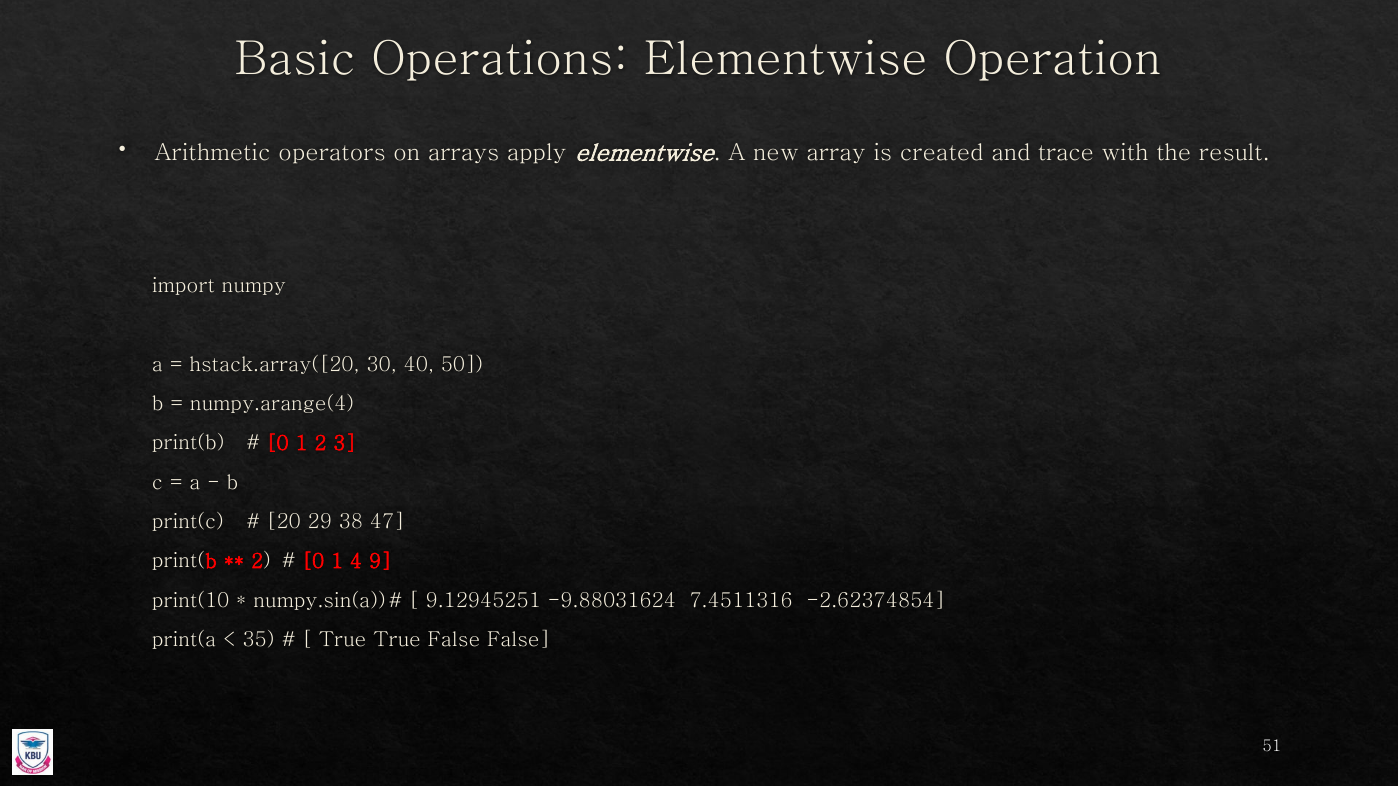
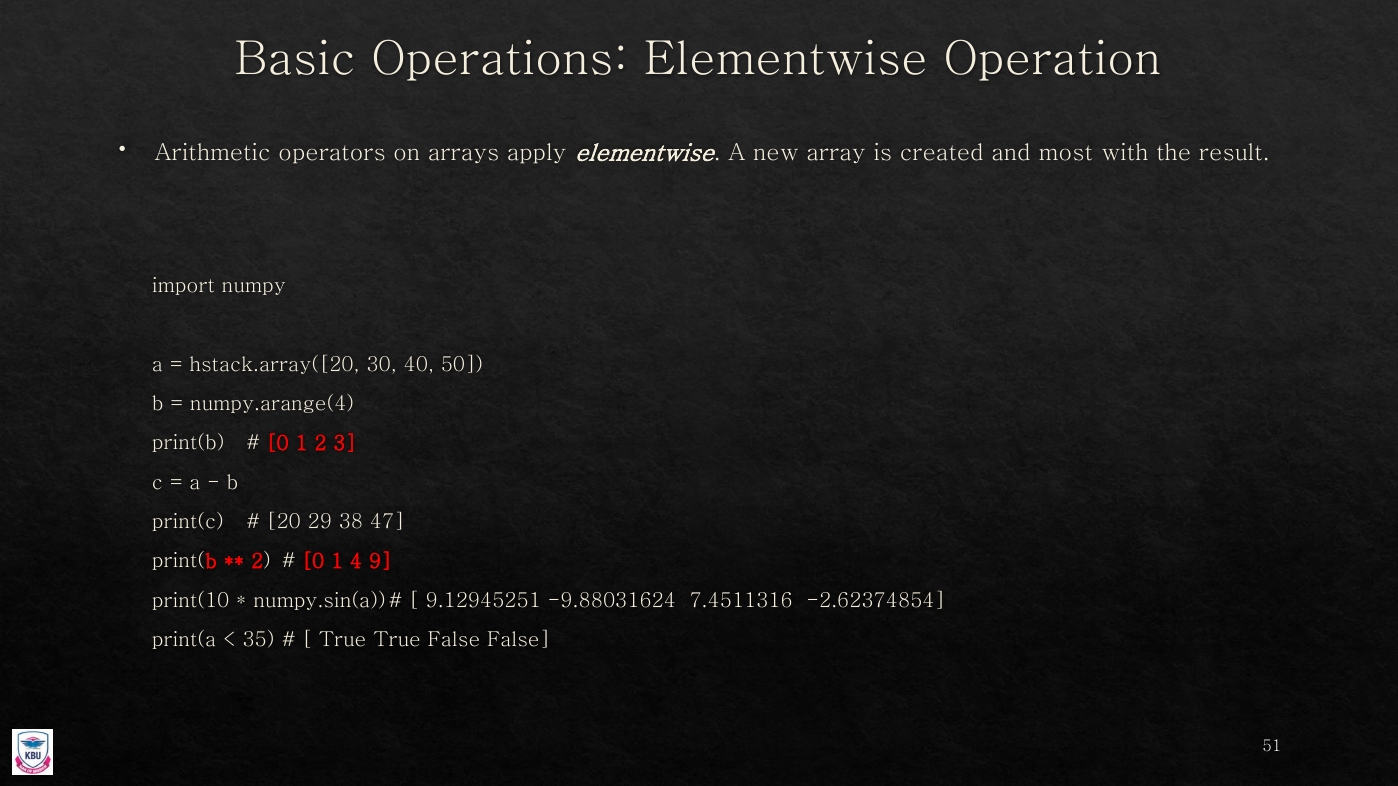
trace: trace -> most (1066, 153)
